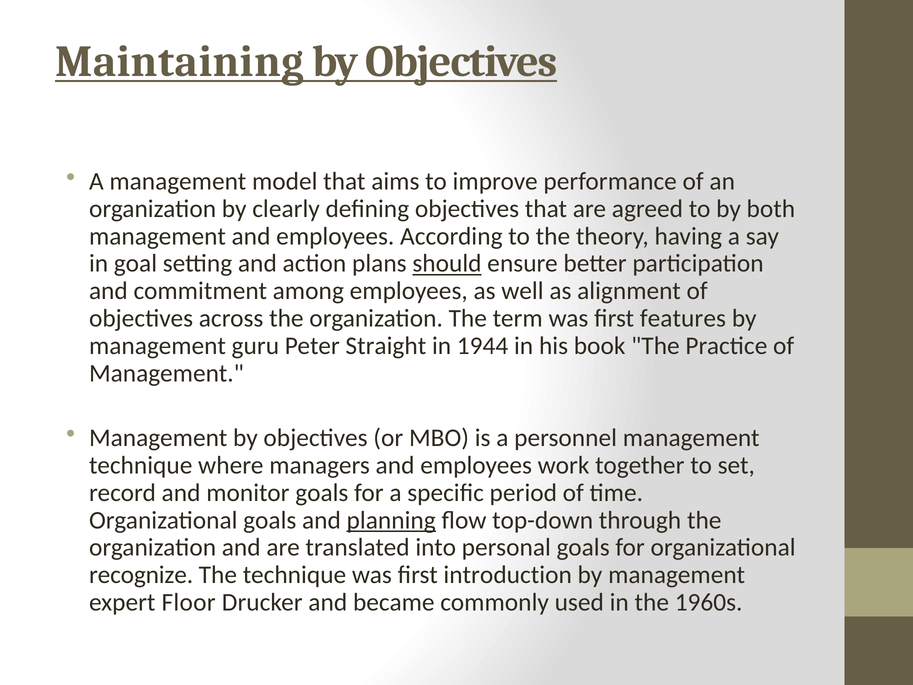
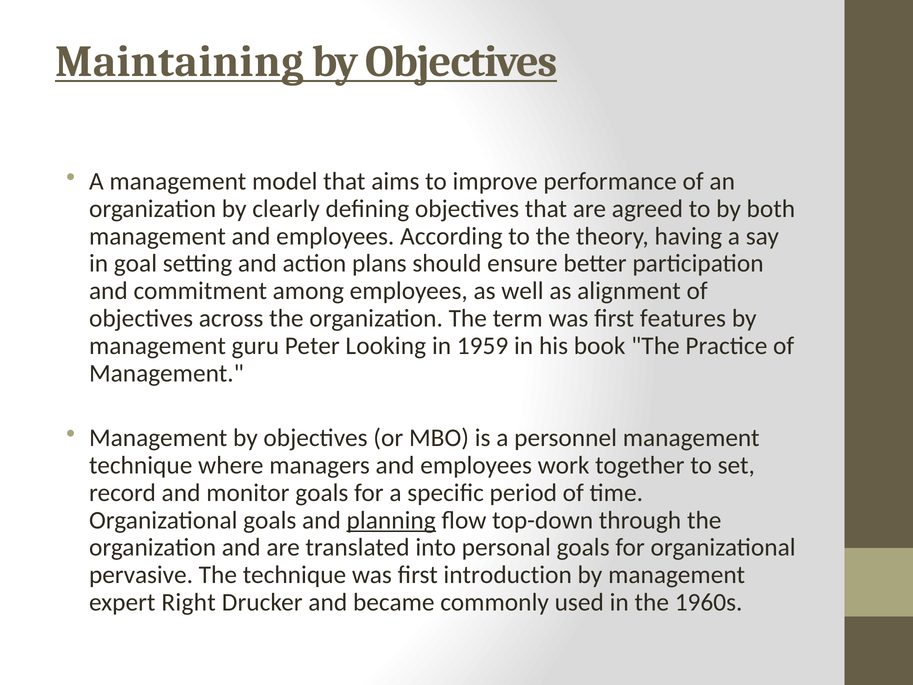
should underline: present -> none (447, 264)
Straight: Straight -> Looking (386, 346)
1944: 1944 -> 1959 (483, 346)
recognize: recognize -> pervasive (141, 575)
Floor: Floor -> Right (189, 602)
